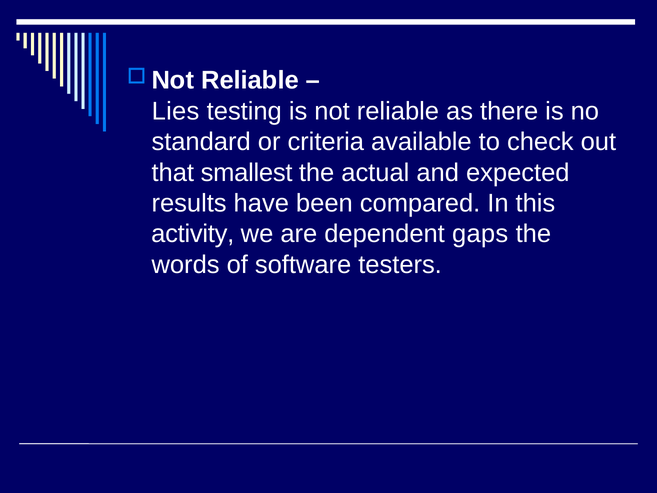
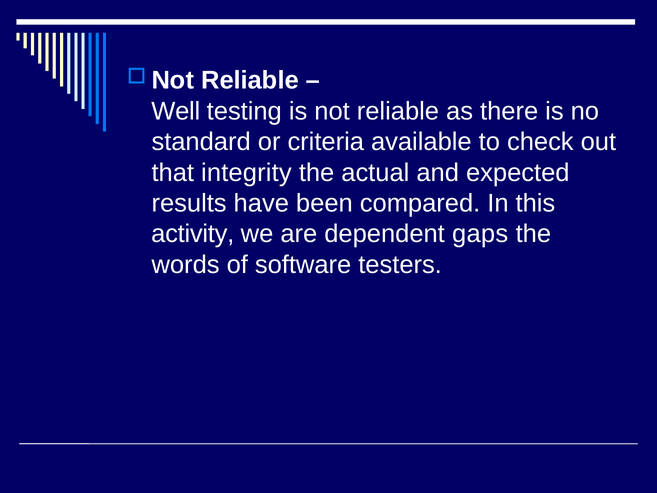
Lies: Lies -> Well (176, 111)
smallest: smallest -> integrity (246, 172)
